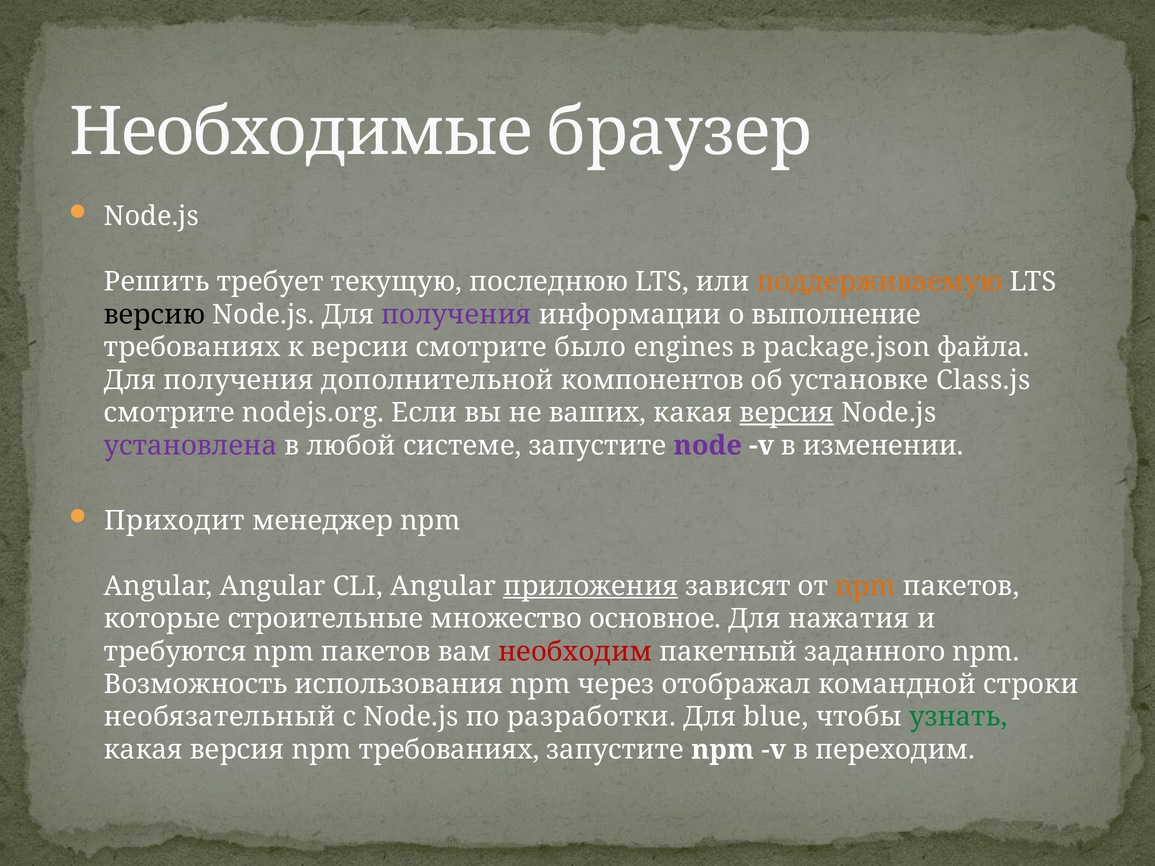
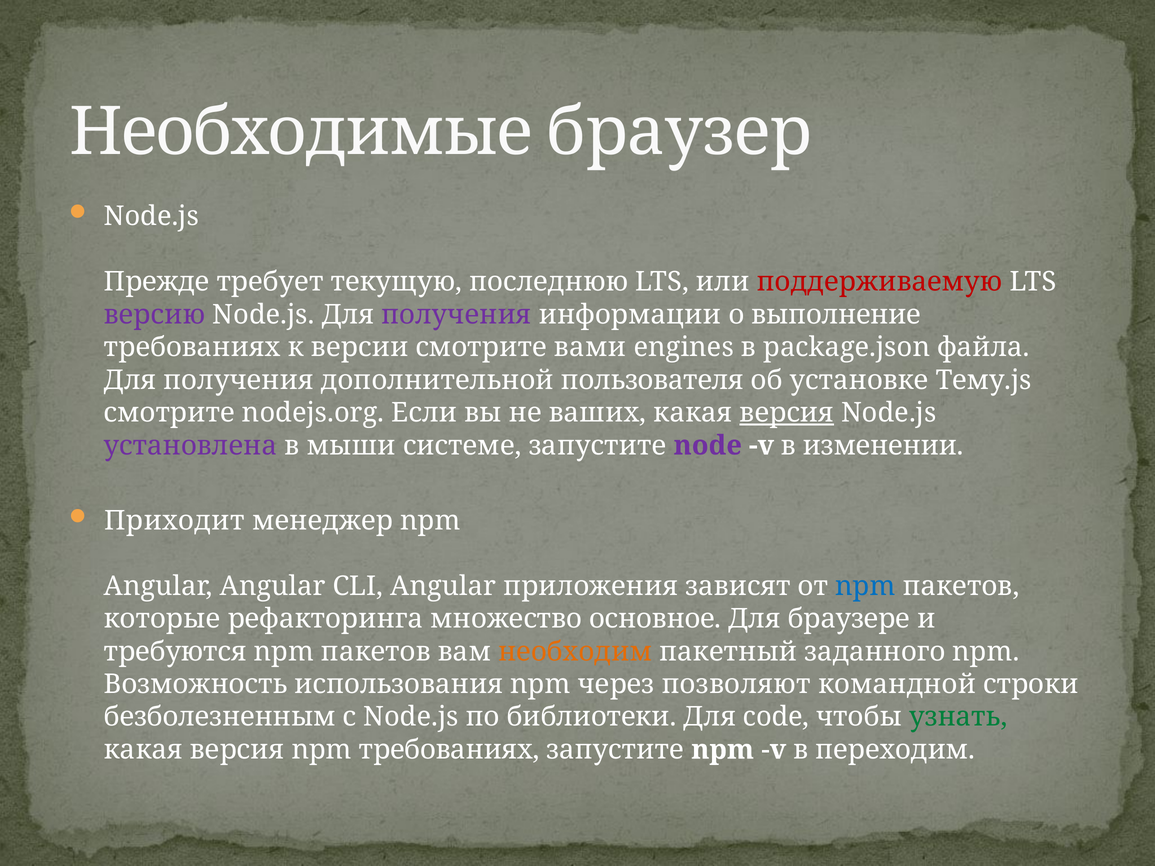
Решить: Решить -> Прежде (157, 282)
поддерживаемую colour: orange -> red (880, 282)
версию colour: black -> purple (155, 315)
было: было -> вами (590, 347)
компонентов: компонентов -> пользователя (652, 380)
Class.js: Class.js -> Тему.js (984, 380)
любой: любой -> мыши (351, 446)
приложения underline: present -> none (591, 586)
npm colour: orange -> blue (865, 586)
строительные: строительные -> рефакторинга (325, 619)
нажатия: нажатия -> браузере (849, 619)
необходим colour: red -> orange (575, 652)
отображал: отображал -> позволяют (736, 684)
необязательный: необязательный -> безболезненным (220, 717)
разработки: разработки -> библиотеки (592, 717)
blue: blue -> code (776, 717)
